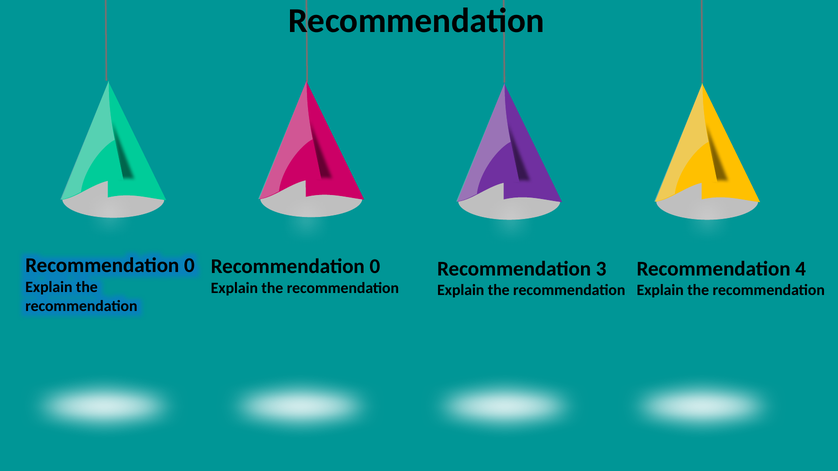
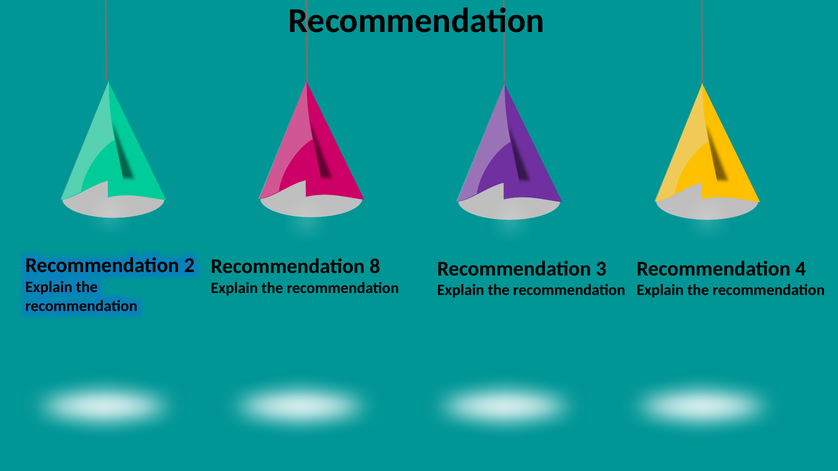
0: 0 -> 2 (189, 266)
0: 0 -> 8 (375, 267)
